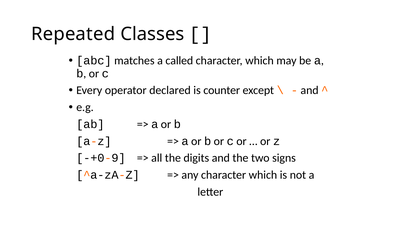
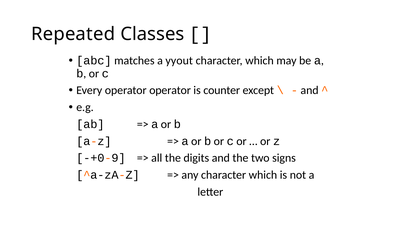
called: called -> yyout (179, 61)
operator declared: declared -> operator (170, 91)
